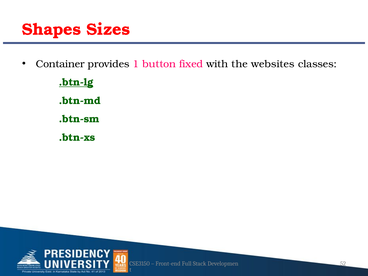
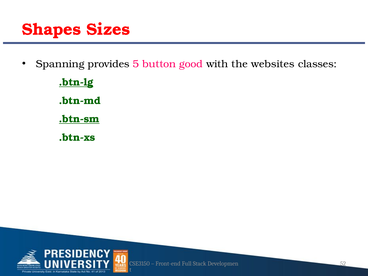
Container: Container -> Spanning (60, 64)
1: 1 -> 5 (136, 64)
fixed: fixed -> good (191, 64)
.btn-sm underline: none -> present (79, 119)
